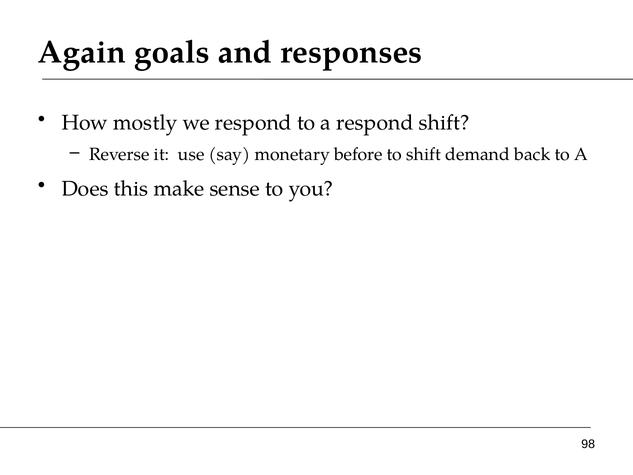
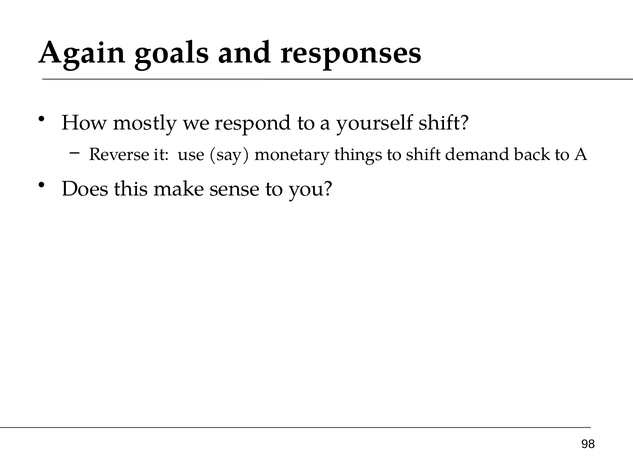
a respond: respond -> yourself (375, 123)
before: before -> things (358, 155)
